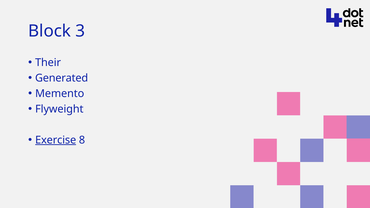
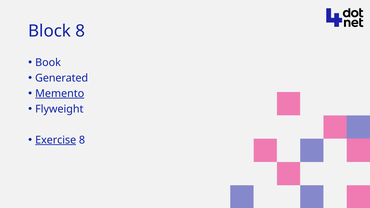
Block 3: 3 -> 8 (80, 31)
Their: Their -> Book (48, 63)
Memento underline: none -> present (60, 94)
